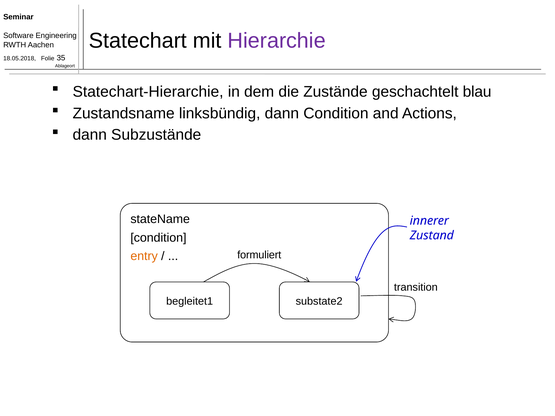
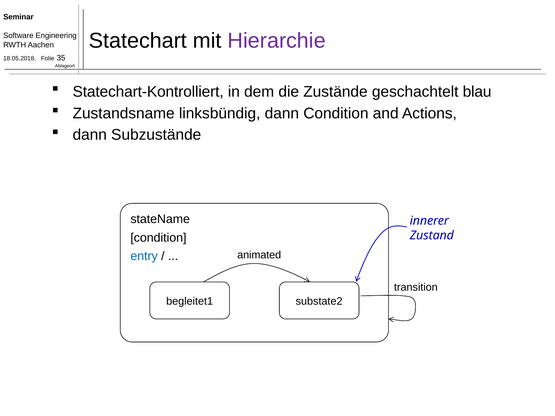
Statechart-Hierarchie: Statechart-Hierarchie -> Statechart-Kontrolliert (148, 92)
formuliert: formuliert -> animated (259, 255)
entry colour: orange -> blue (144, 256)
